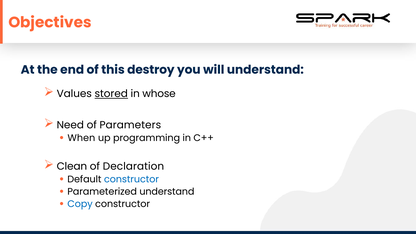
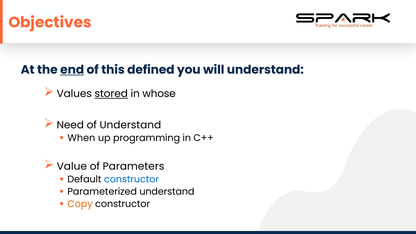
end underline: none -> present (72, 70)
destroy: destroy -> defined (151, 70)
of Parameters: Parameters -> Understand (130, 125)
Clean: Clean -> Value (72, 166)
Declaration: Declaration -> Parameters (133, 166)
Copy colour: blue -> orange (80, 204)
